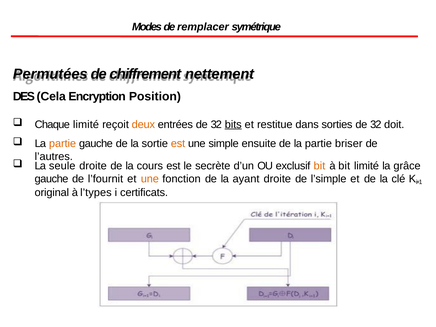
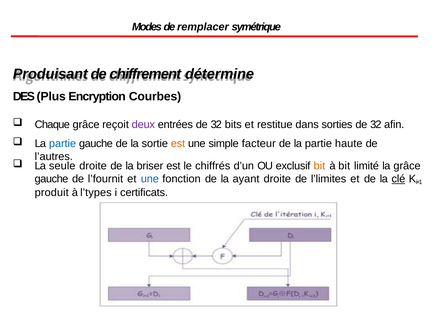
Permutées: Permutées -> Produisant (50, 74)
nettement: nettement -> détermine (220, 74)
Cela: Cela -> Plus (51, 97)
Position: Position -> Courbes (155, 97)
Chaque limité: limité -> grâce (86, 124)
deux colour: orange -> purple (143, 124)
bits underline: present -> none (233, 124)
doit: doit -> afin (394, 124)
partie colour: orange -> blue (63, 144)
ensuite: ensuite -> facteur (259, 144)
briser: briser -> haute (349, 144)
cours: cours -> briser (150, 166)
secrète: secrète -> chiffrés (213, 166)
une colour: orange -> blue (150, 179)
l’simple: l’simple -> l’limites (329, 179)
clé underline: none -> present (398, 179)
original: original -> produit (52, 193)
